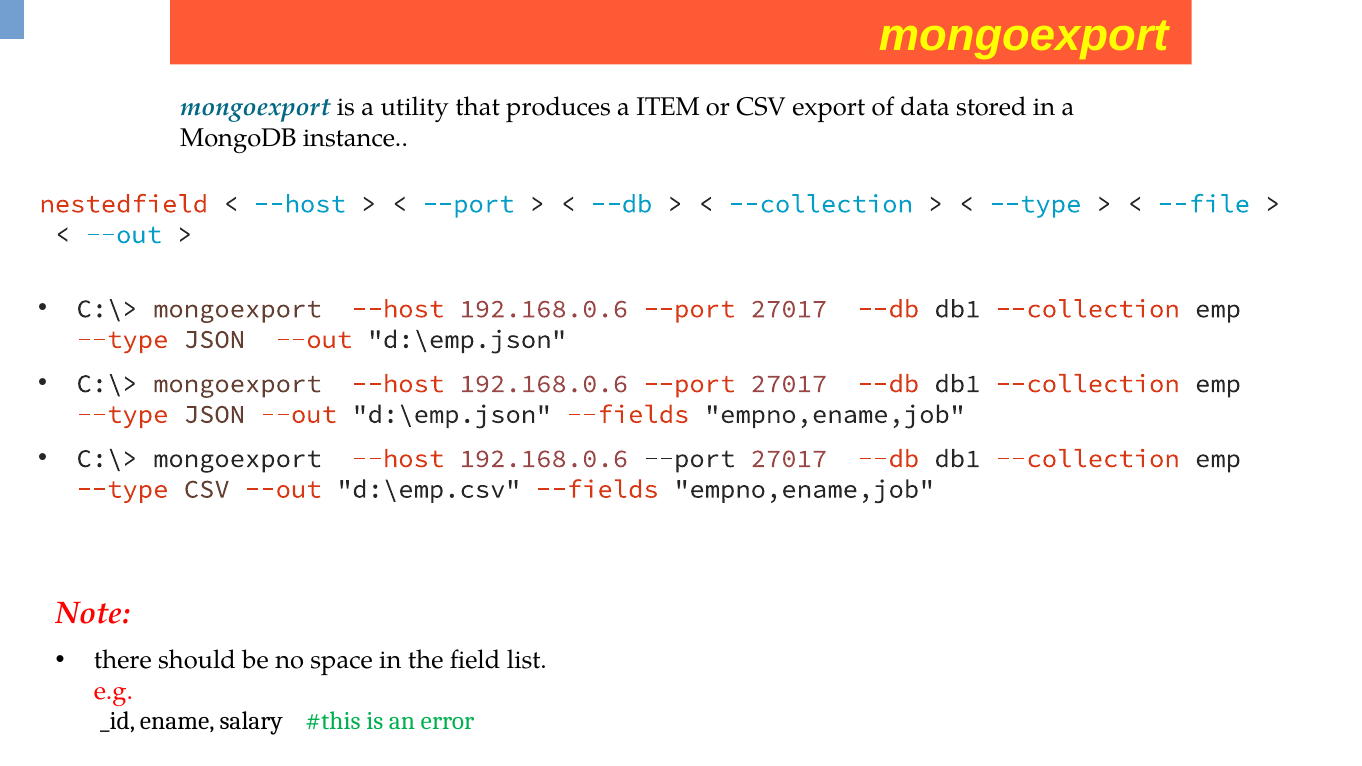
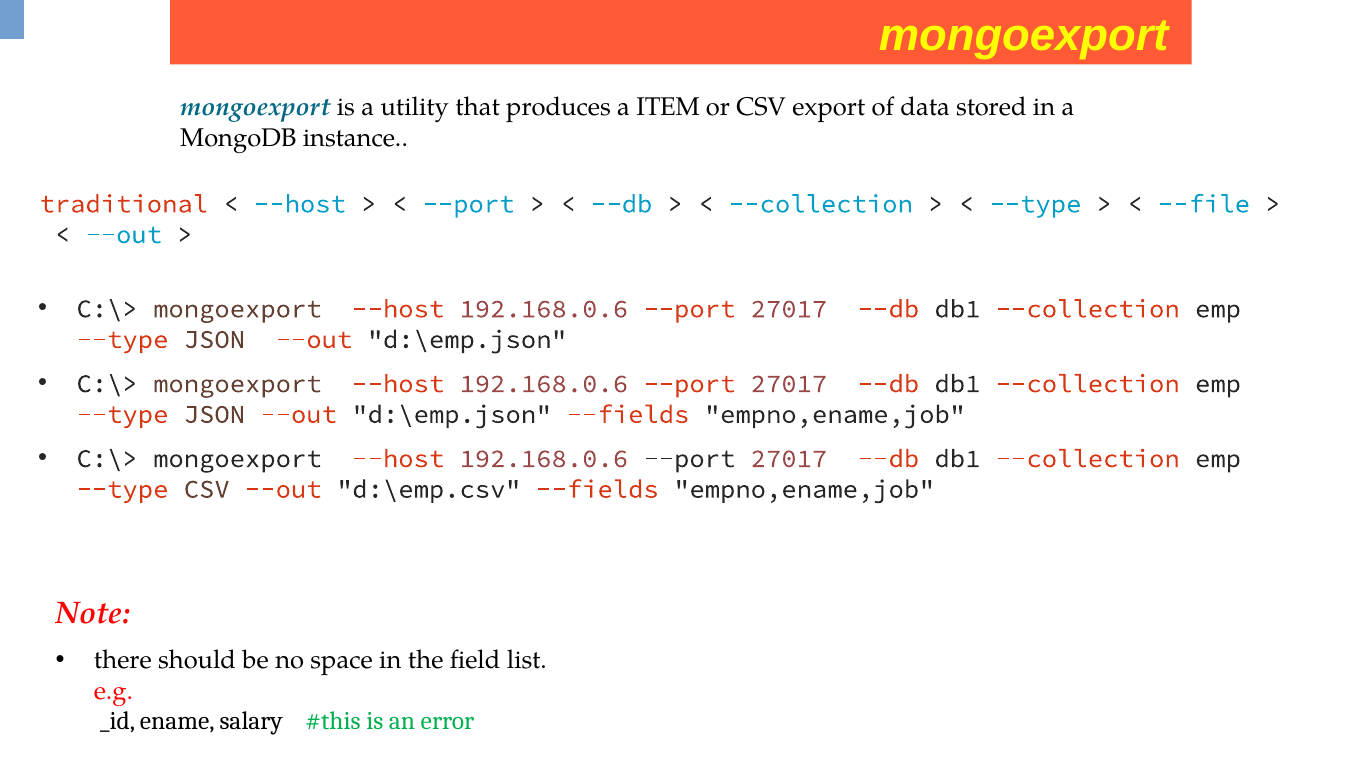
nestedfield: nestedfield -> traditional (124, 204)
